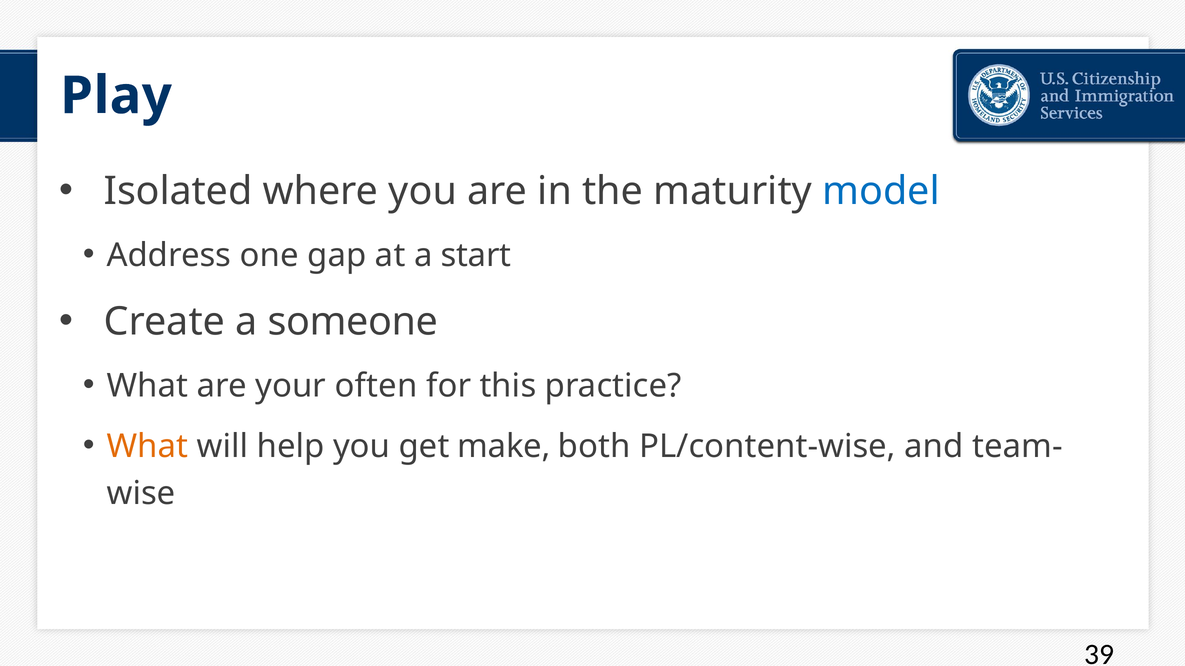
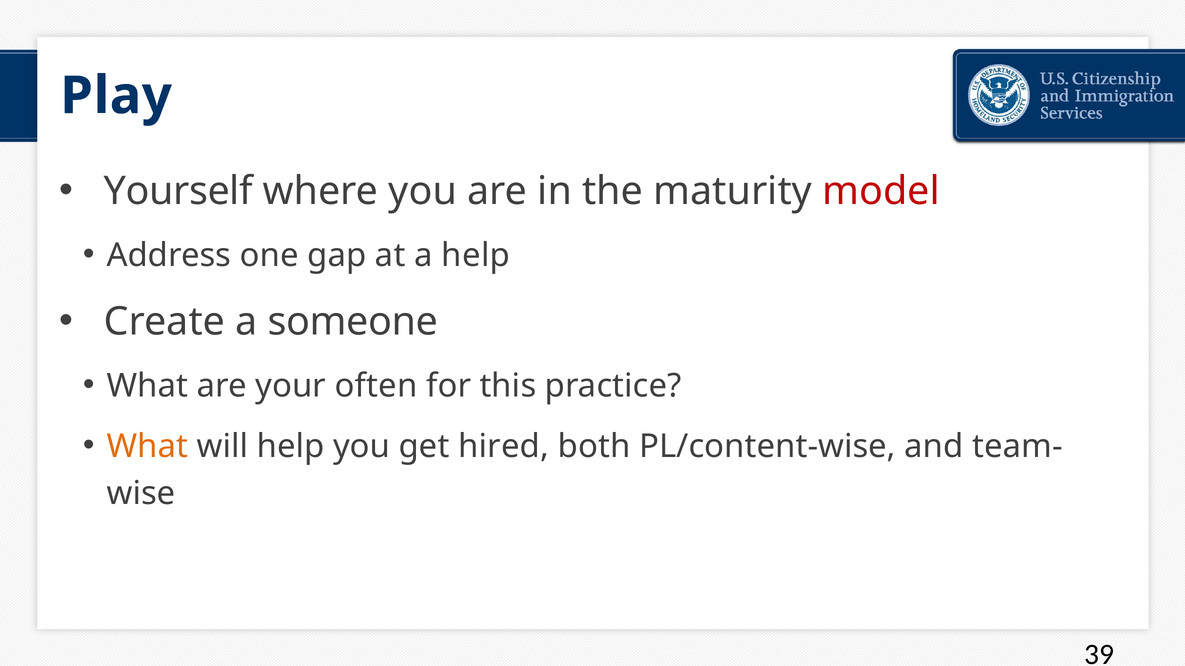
Isolated: Isolated -> Yourself (178, 191)
model colour: blue -> red (881, 191)
a start: start -> help (476, 256)
make: make -> hired (504, 447)
